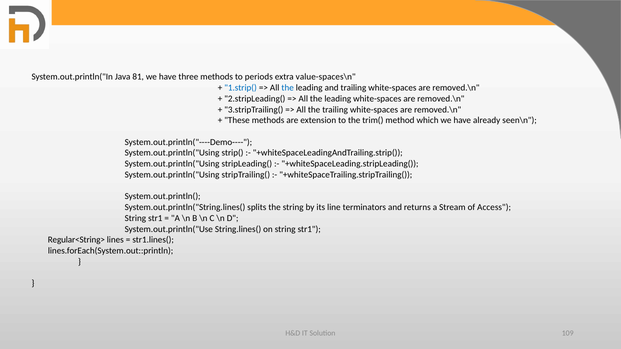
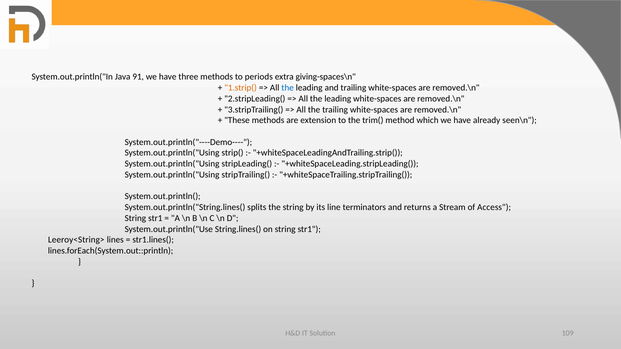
81: 81 -> 91 (138, 77)
value-spaces\n: value-spaces\n -> giving-spaces\n (326, 77)
1.strip( colour: blue -> orange (241, 88)
Regular<String>: Regular<String> -> Leeroy<String> (76, 240)
